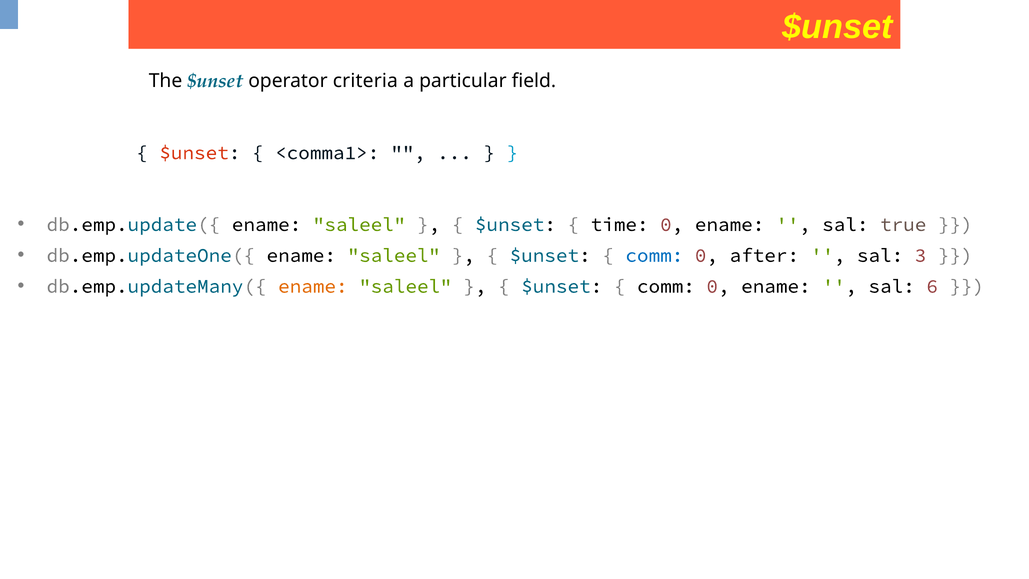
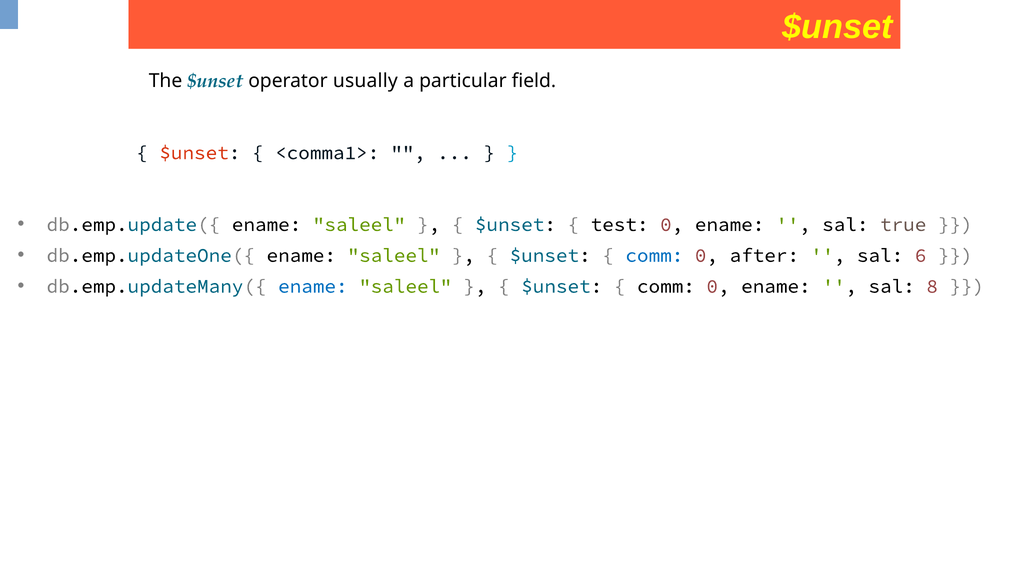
criteria: criteria -> usually (365, 81)
time: time -> test (620, 224)
3: 3 -> 6 (921, 255)
ename colour: orange -> blue (313, 286)
6: 6 -> 8 (932, 286)
